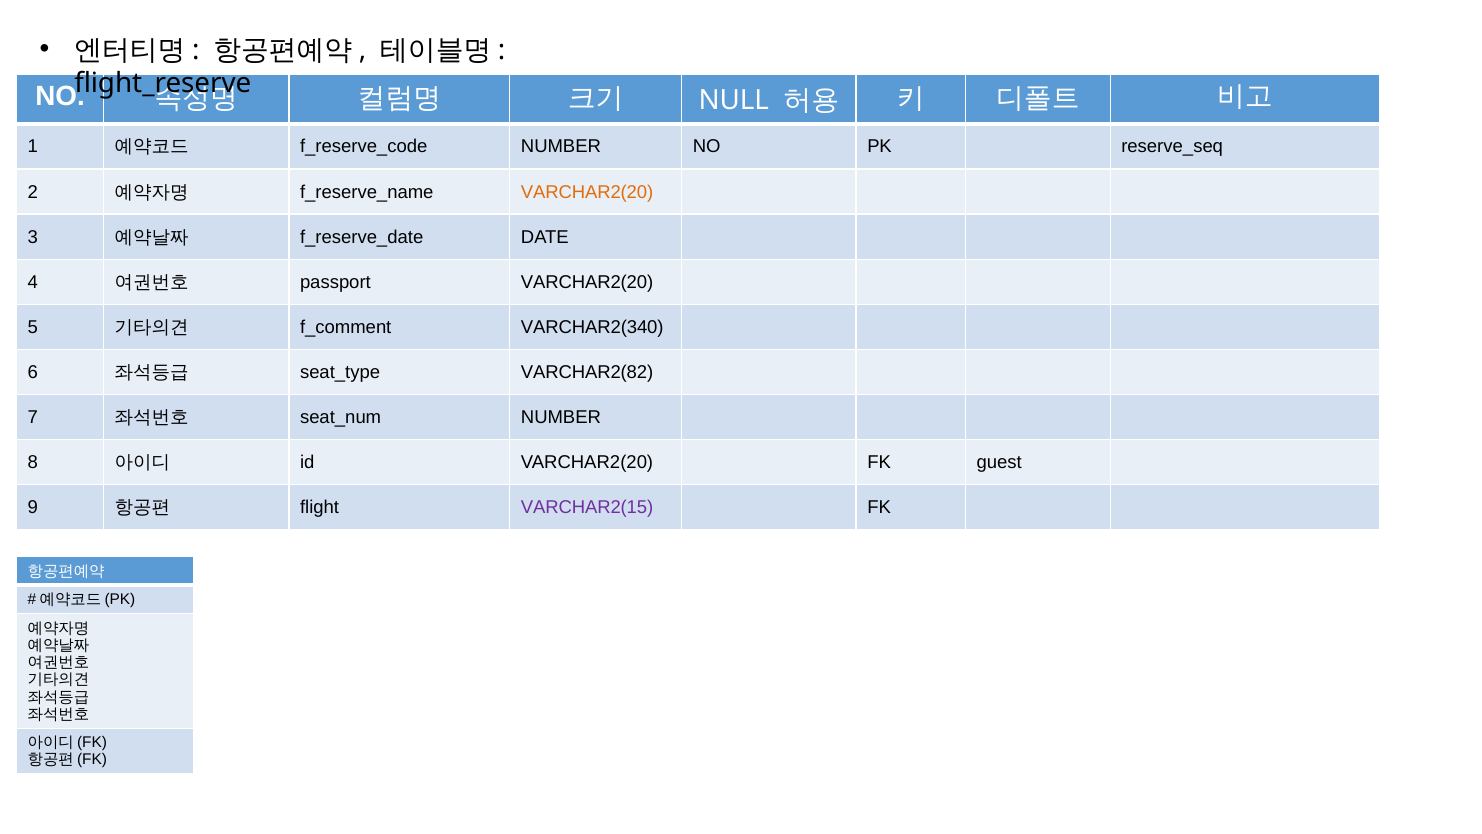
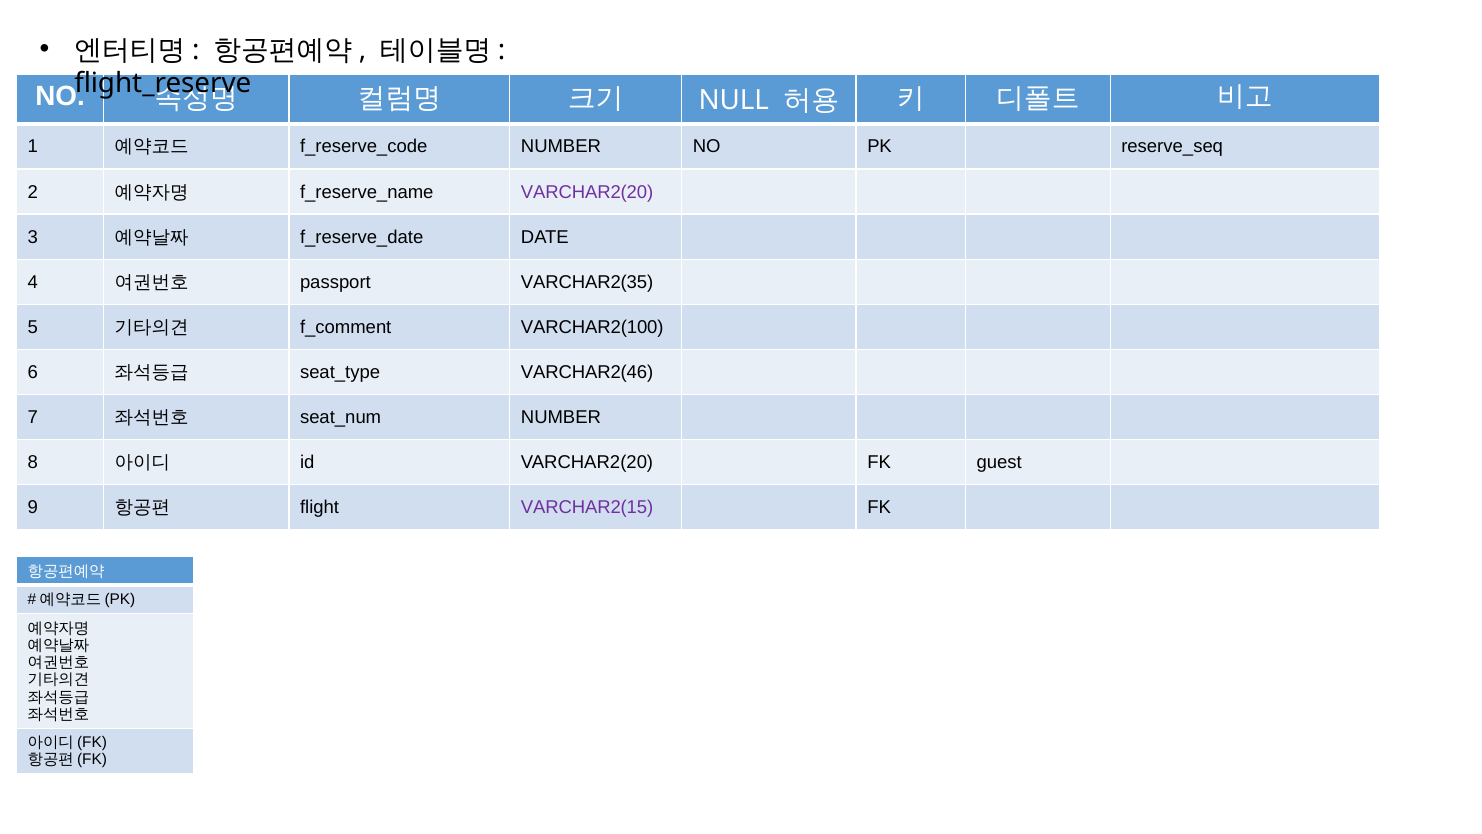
VARCHAR2(20 colour: orange -> purple (587, 192)
passport VARCHAR2(20: VARCHAR2(20 -> VARCHAR2(35 (587, 282)
VARCHAR2(340: VARCHAR2(340 -> VARCHAR2(100 (592, 327)
VARCHAR2(82: VARCHAR2(82 -> VARCHAR2(46 (587, 372)
